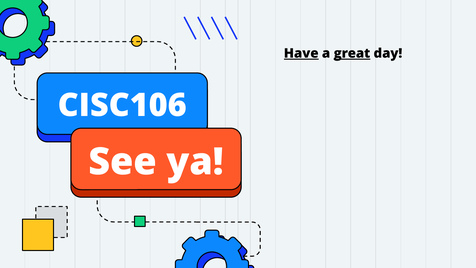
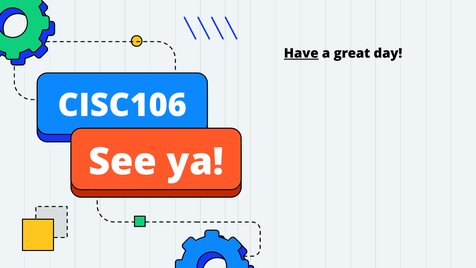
great underline: present -> none (352, 53)
